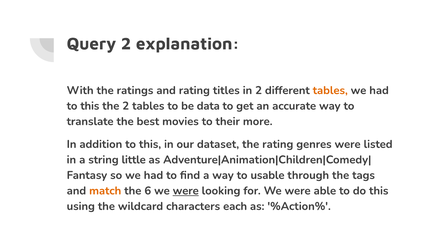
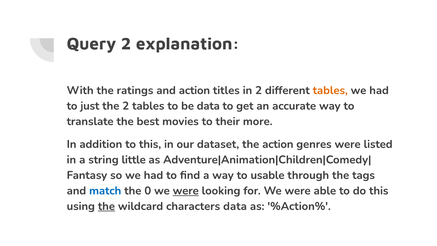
and rating: rating -> action (194, 90)
this: this -> just (90, 106)
the rating: rating -> action (278, 144)
match colour: orange -> blue (105, 191)
6: 6 -> 0 (148, 191)
the underline: none -> present (106, 206)
characters each: each -> data (235, 206)
